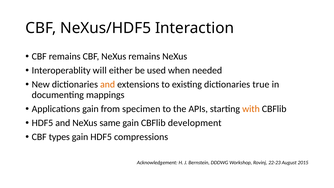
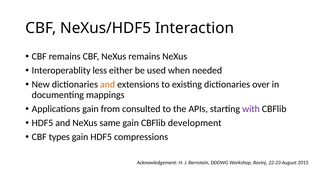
will: will -> less (100, 70)
true: true -> over (261, 84)
specimen: specimen -> consulted (141, 109)
with colour: orange -> purple (251, 109)
